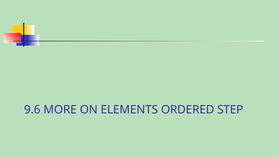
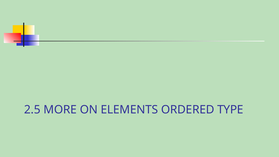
9.6: 9.6 -> 2.5 (32, 110)
STEP: STEP -> TYPE (230, 110)
